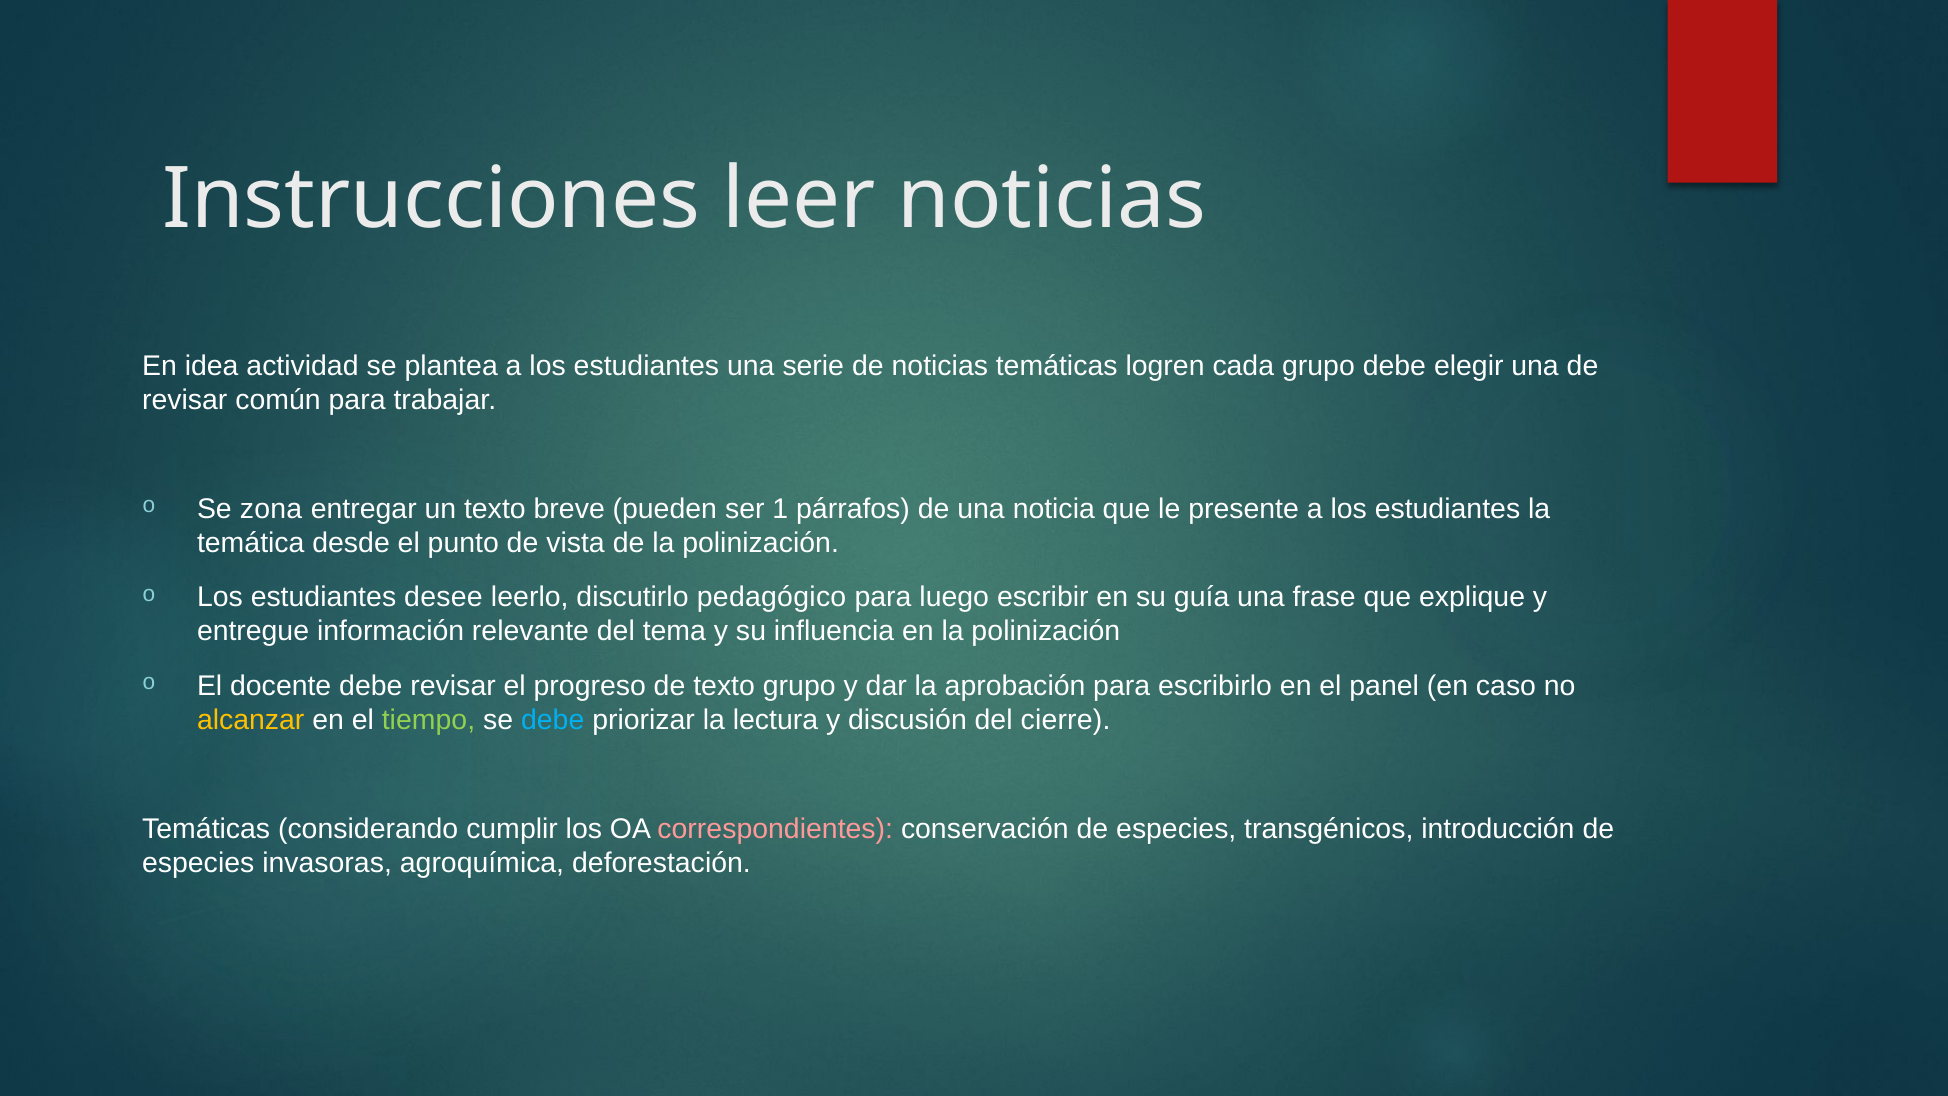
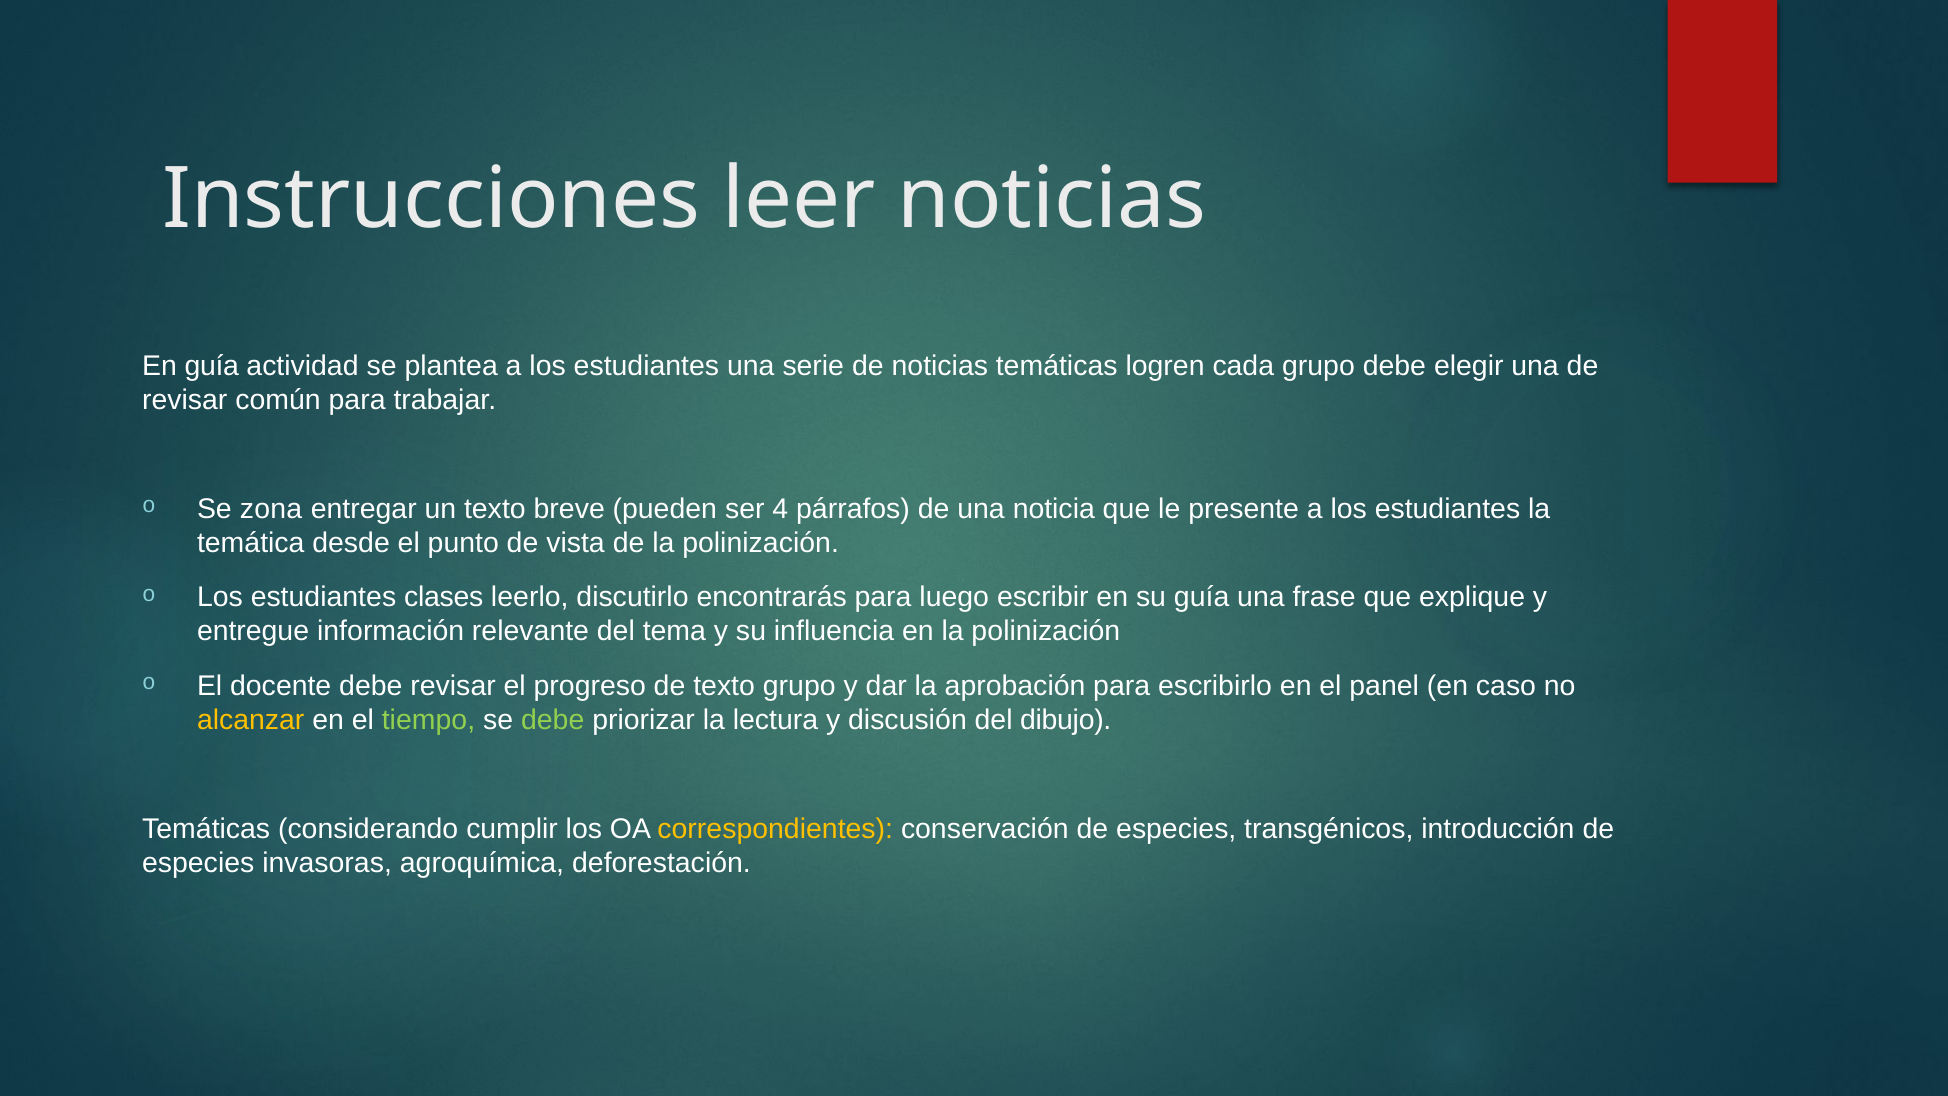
En idea: idea -> guía (212, 366)
1: 1 -> 4 (780, 509)
desee: desee -> clases (444, 597)
pedagógico: pedagógico -> encontrarás (772, 597)
debe colour: light blue -> light green (553, 720)
cierre: cierre -> dibujo (1066, 720)
correspondientes colour: pink -> yellow (775, 829)
